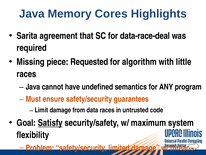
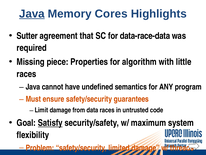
Java underline: none -> present (32, 14)
Sarita: Sarita -> Sutter (27, 36)
data-race-deal: data-race-deal -> data-race-data (145, 36)
Requested: Requested -> Properties (89, 62)
